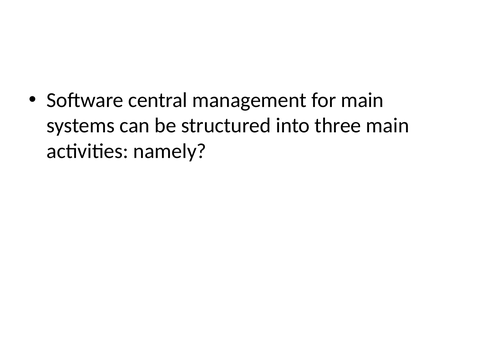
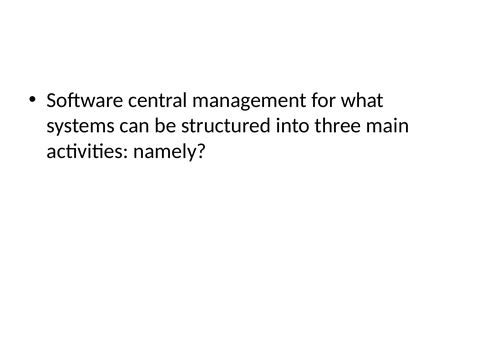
for main: main -> what (362, 100)
